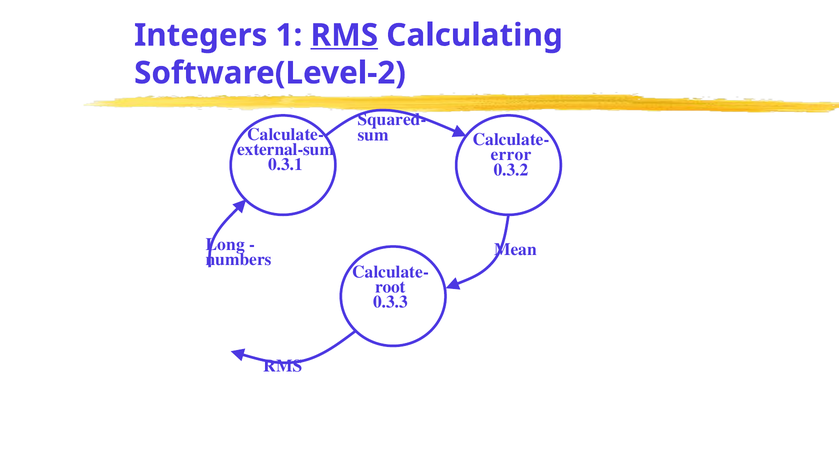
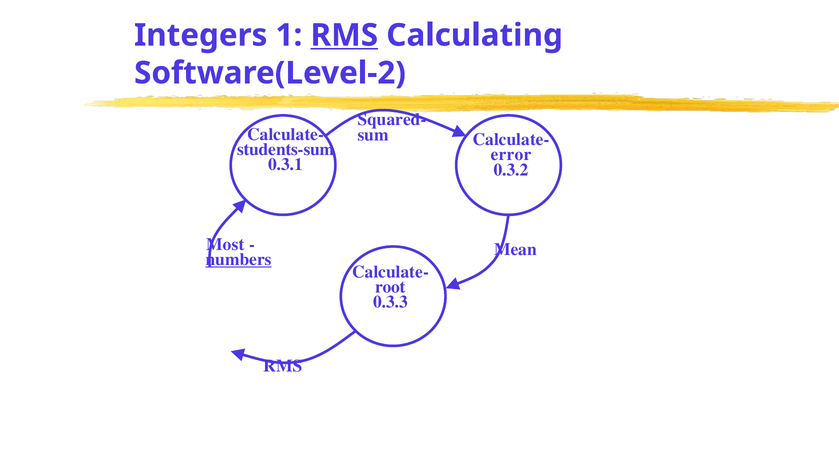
external-sum: external-sum -> students-sum (286, 149)
Long: Long -> Most (225, 244)
numbers underline: none -> present (239, 260)
